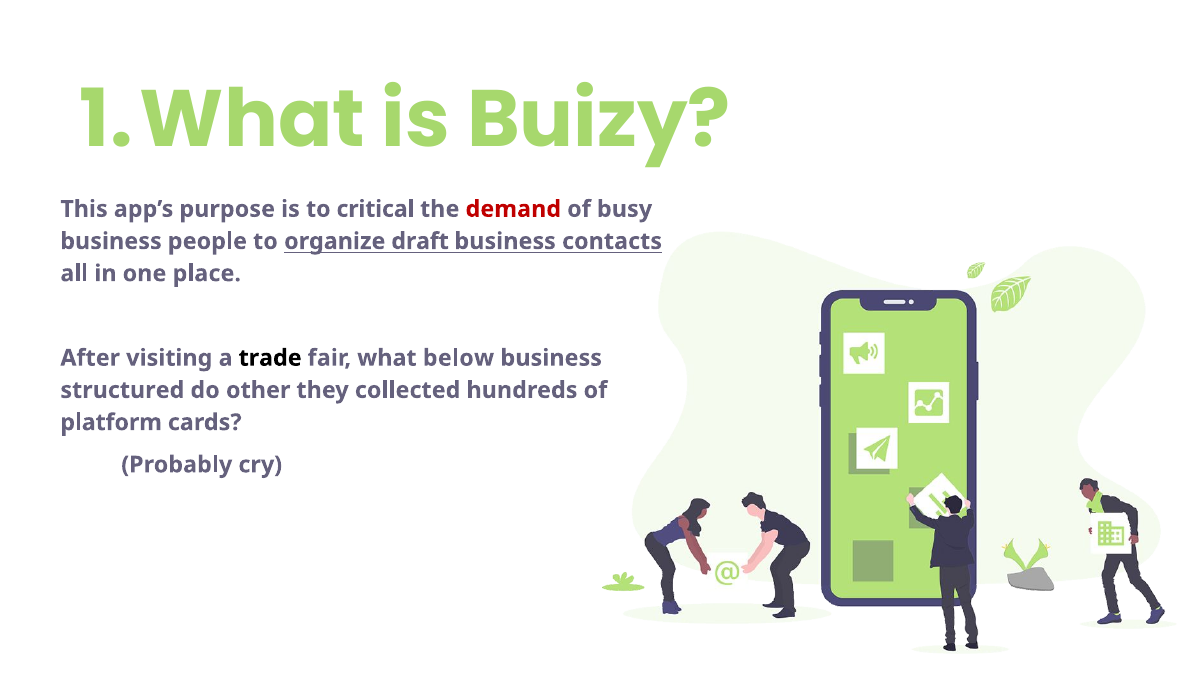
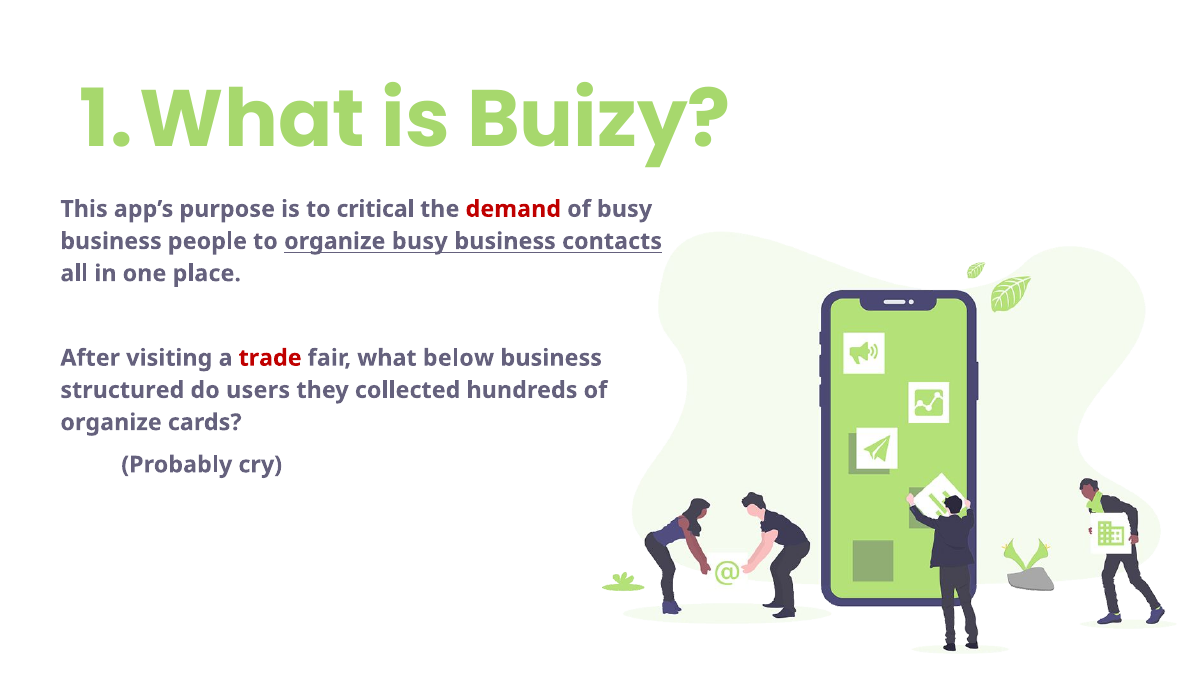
organize draft: draft -> busy (420, 241)
trade colour: black -> red (270, 358)
other: other -> users (258, 390)
platform: platform -> organize (111, 423)
